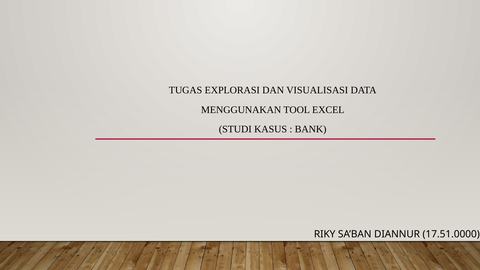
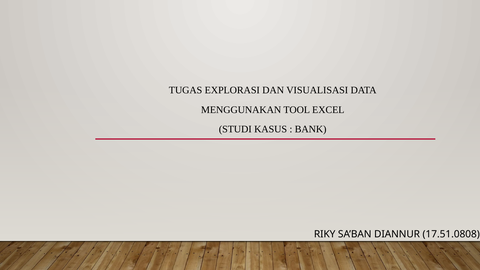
17.51.0000: 17.51.0000 -> 17.51.0808 (451, 234)
